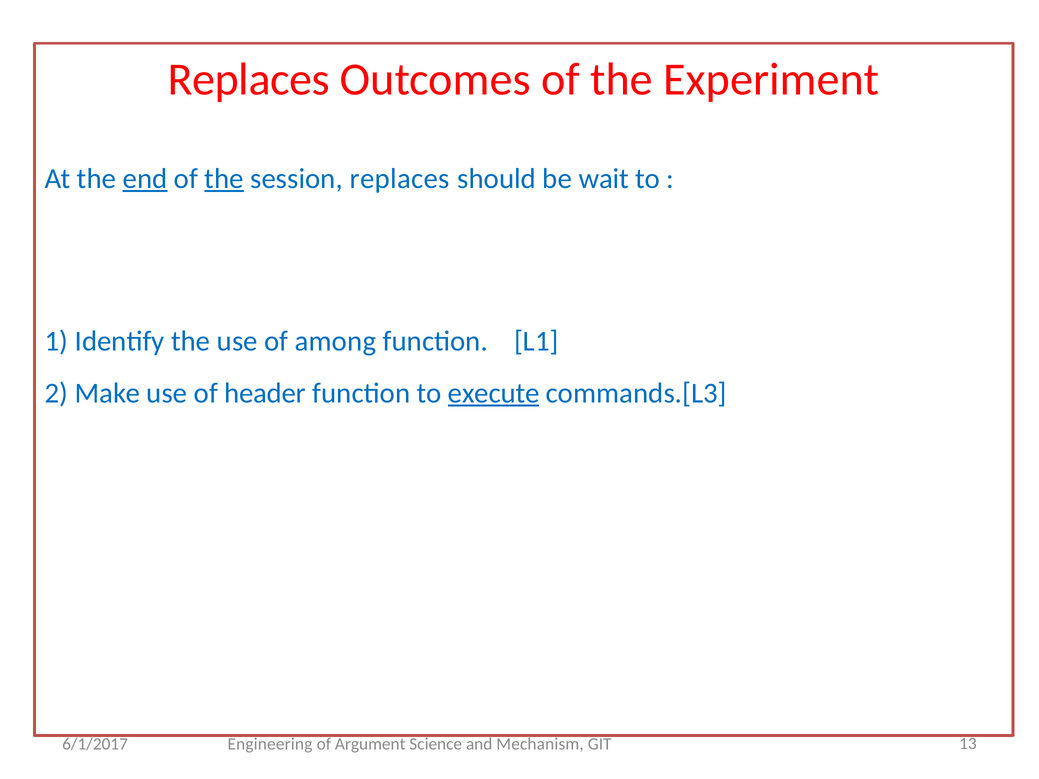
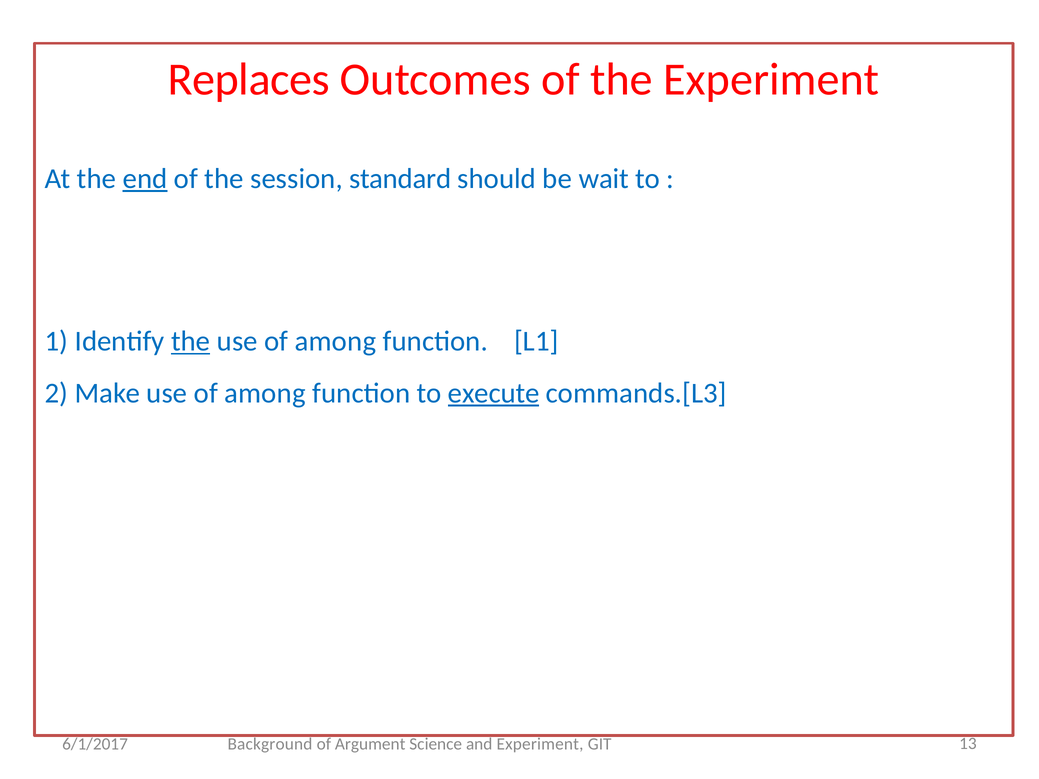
the underline: present -> none (224, 179)
session replaces: replaces -> standard (400, 179)
the underline: none -> present (191, 341)
Make use of header: header -> among (265, 393)
Engineering: Engineering -> Background (270, 744)
and Mechanism: Mechanism -> Experiment (540, 744)
